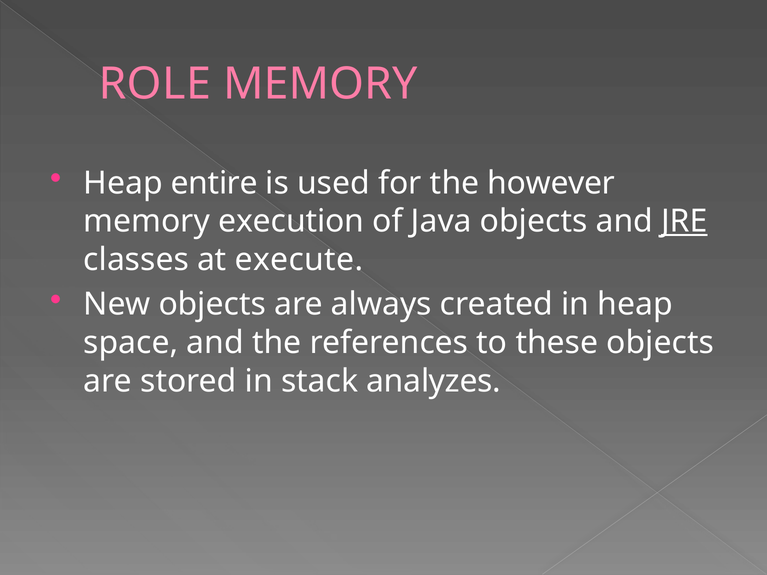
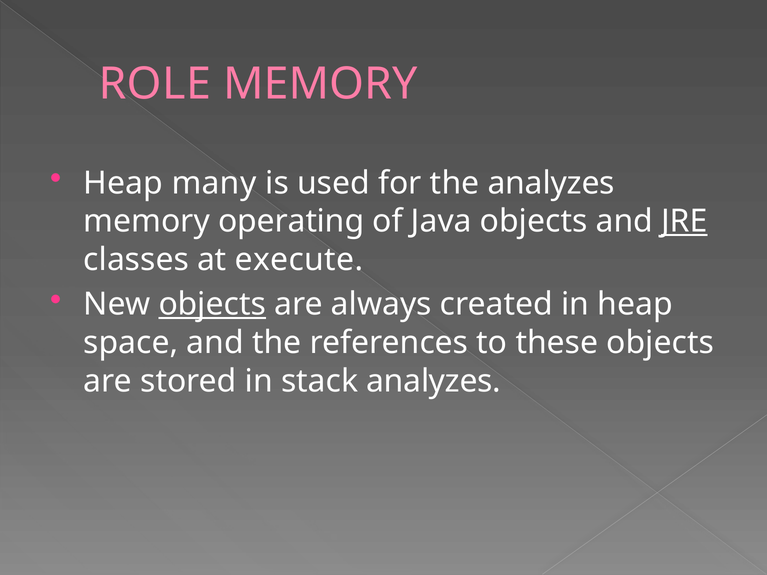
entire: entire -> many (214, 183)
the however: however -> analyzes (551, 183)
execution: execution -> operating (291, 221)
objects underline: none -> present (212, 305)
